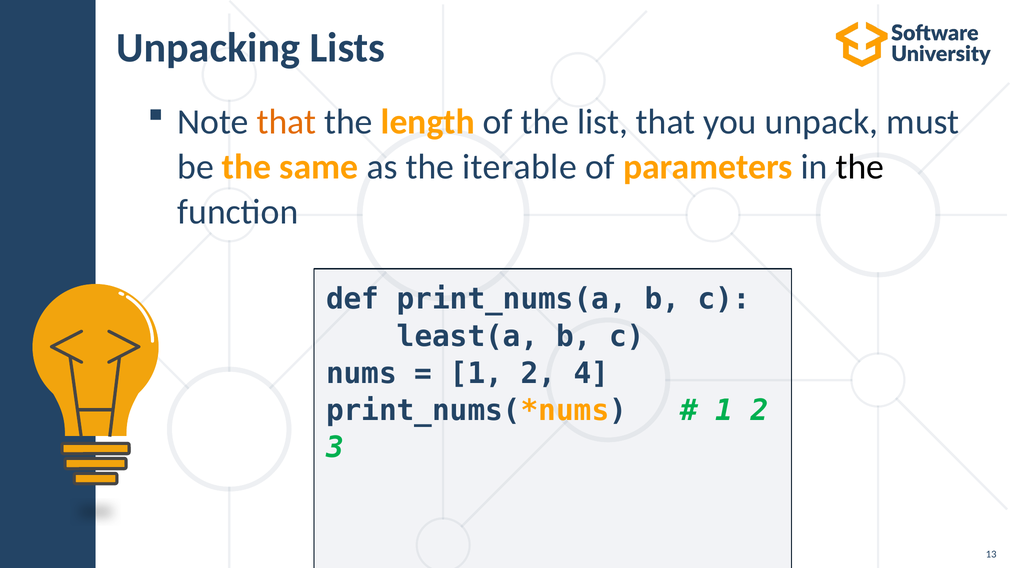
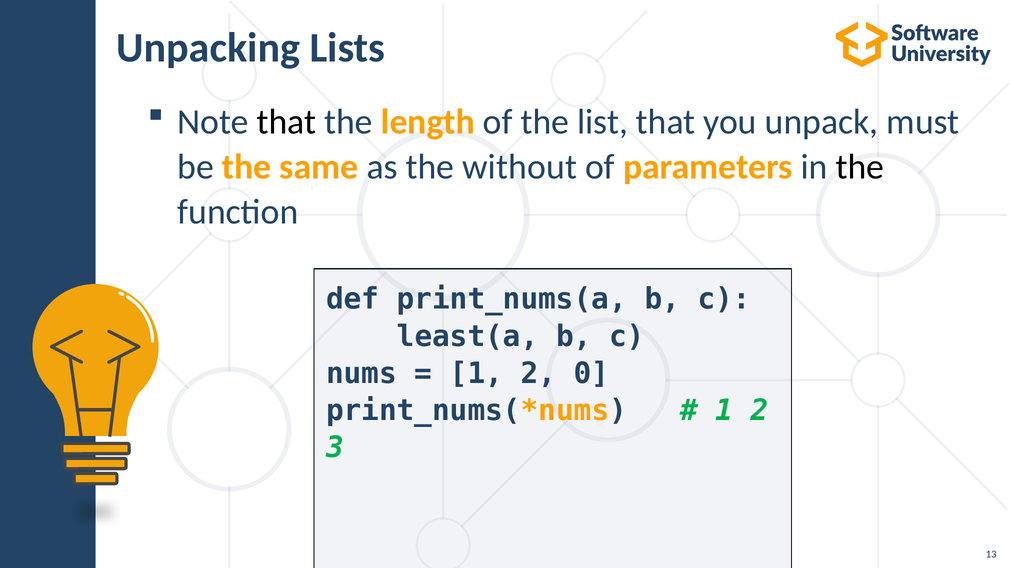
that colour: orange -> black (286, 122)
iterable: iterable -> without (520, 167)
4: 4 -> 0 (591, 373)
